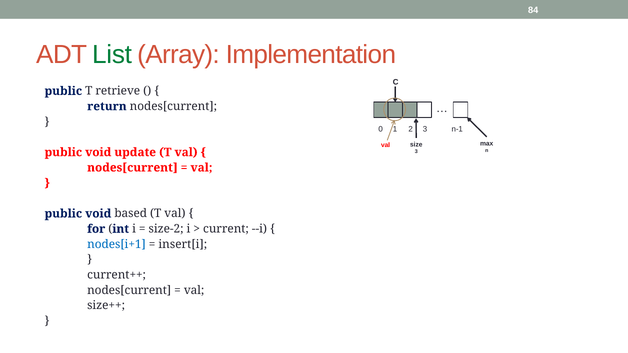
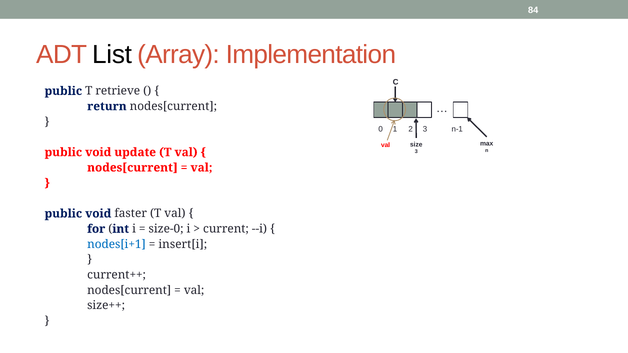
List colour: green -> black (112, 55)
based: based -> faster (131, 214)
size-2: size-2 -> size-0 (166, 229)
